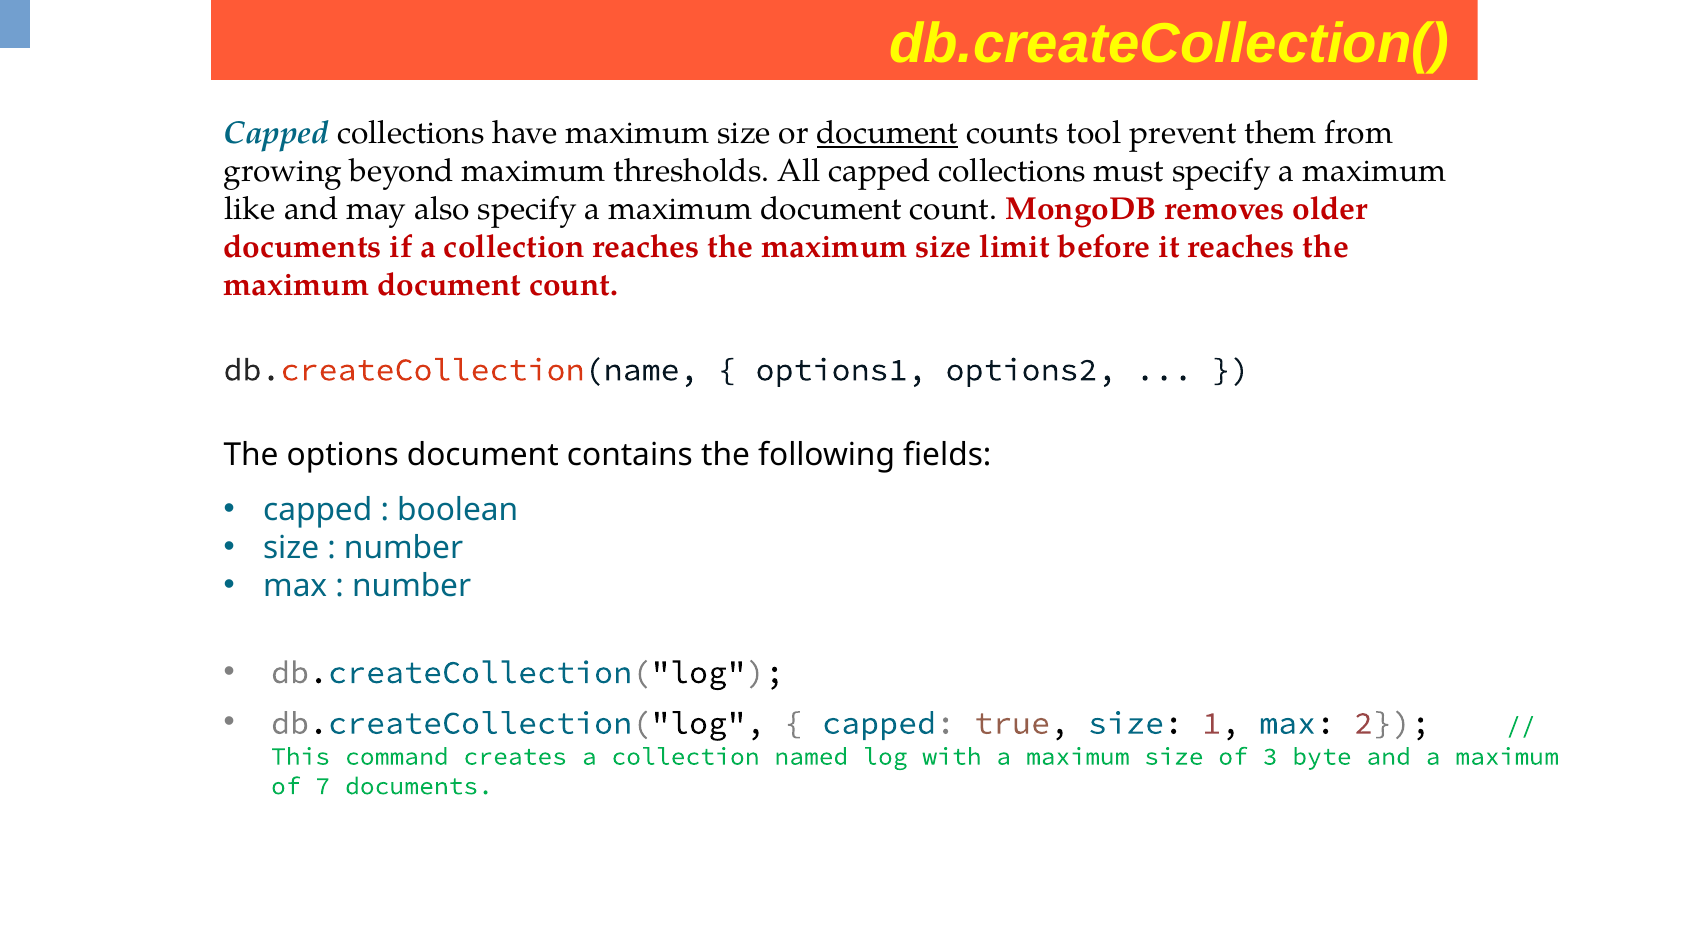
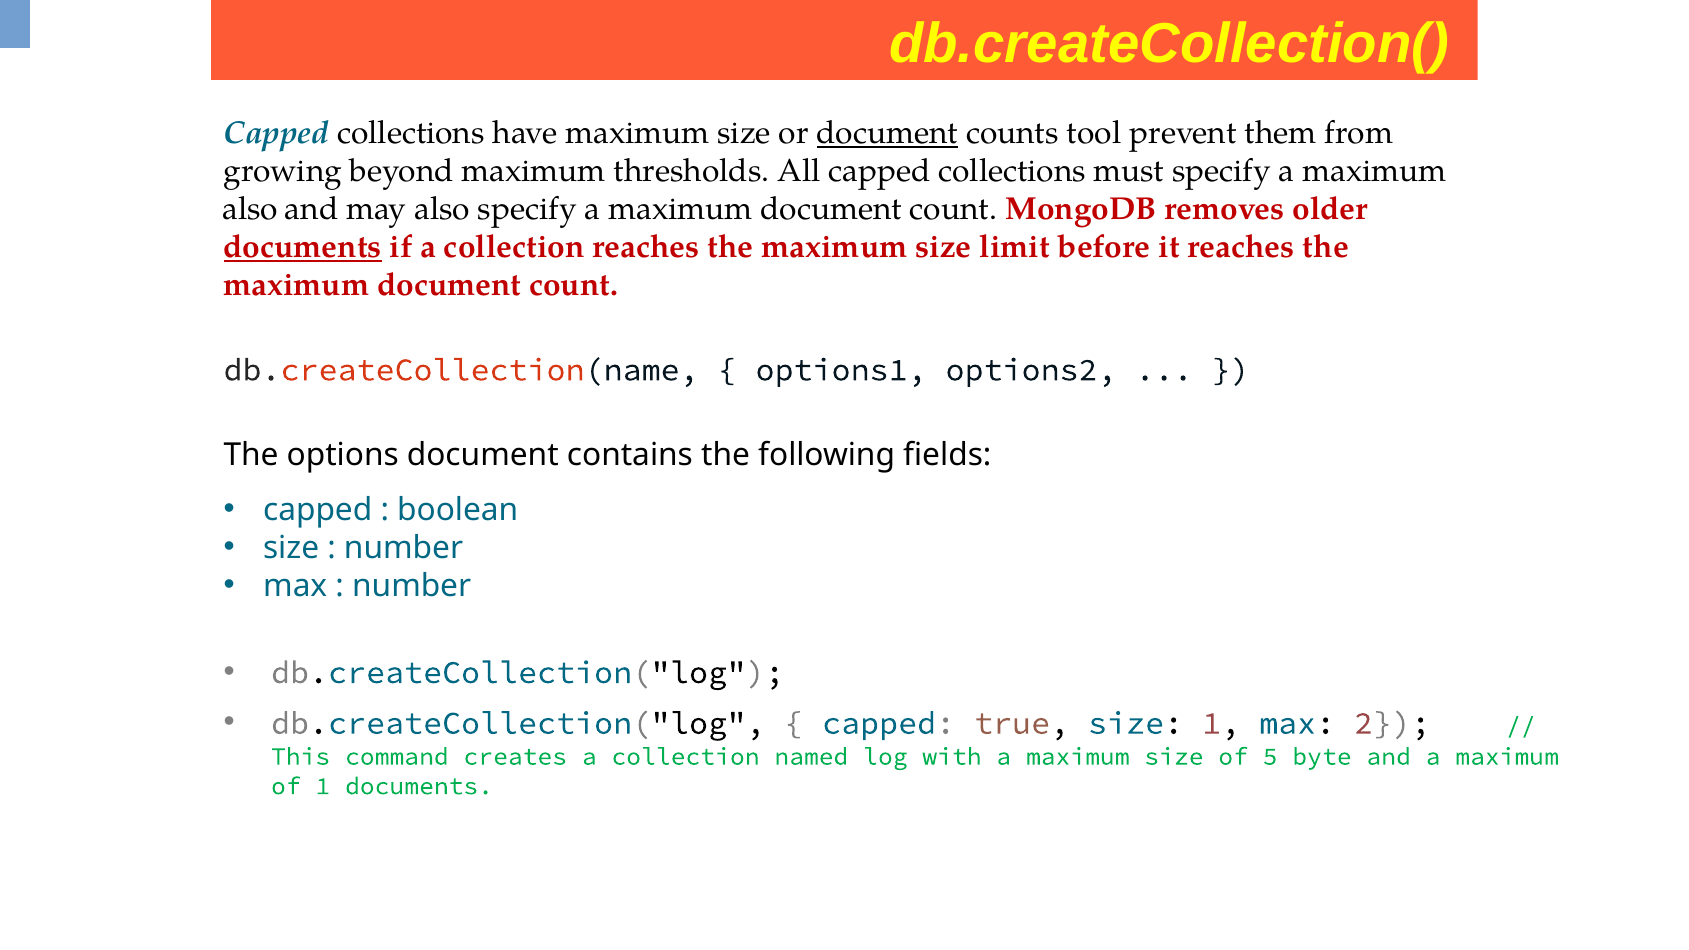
like: like -> also (250, 209)
documents underline: none -> present (303, 247)
3: 3 -> 5 (1270, 757)
of 7: 7 -> 1 (323, 786)
